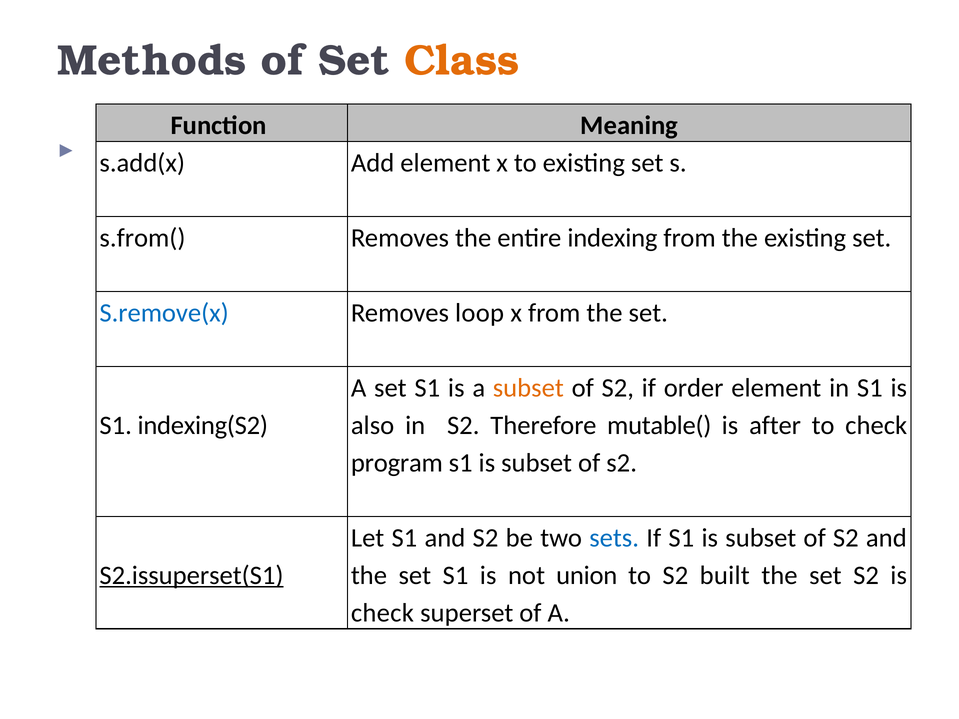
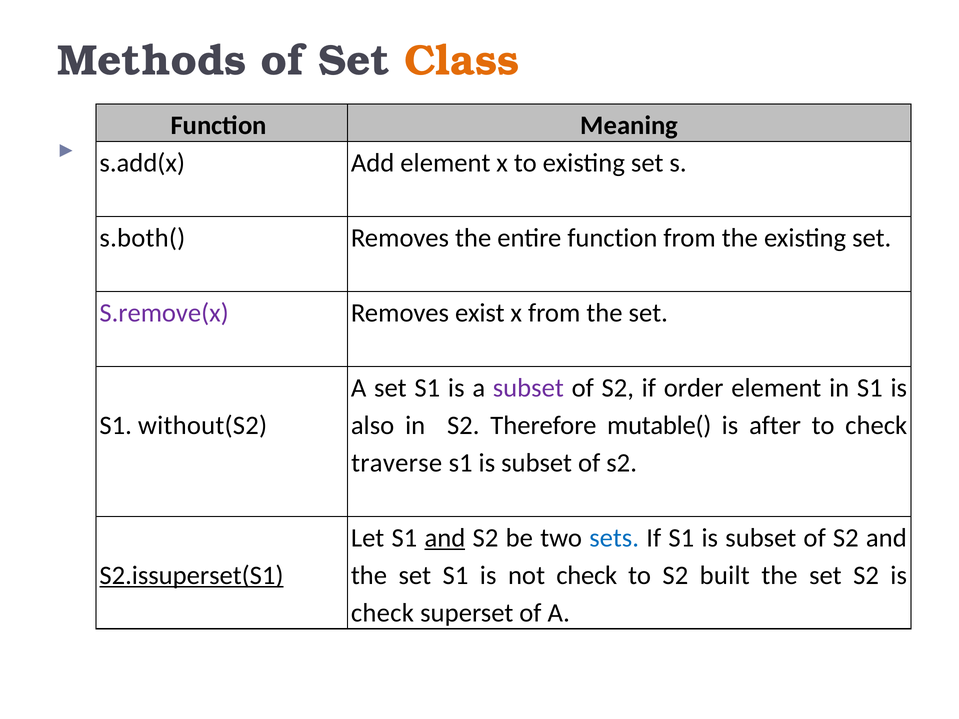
s.from(: s.from( -> s.both( (142, 238)
entire indexing: indexing -> function (612, 238)
S.remove(x colour: blue -> purple (164, 313)
loop: loop -> exist (480, 313)
subset colour: orange -> purple (528, 388)
indexing(S2: indexing(S2 -> without(S2 (203, 425)
program: program -> traverse (397, 463)
and underline: none -> present (445, 538)
not union: union -> check (587, 575)
